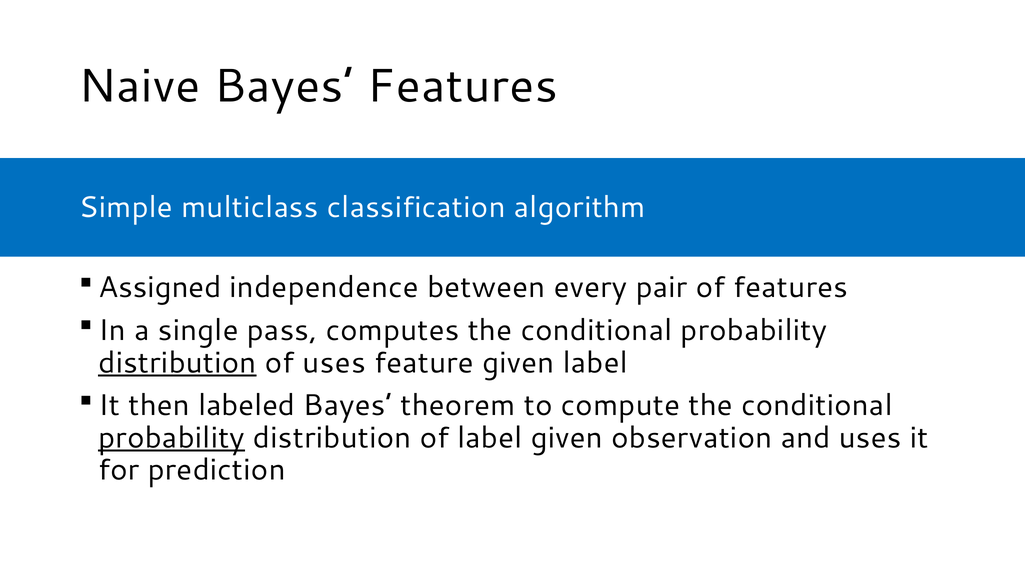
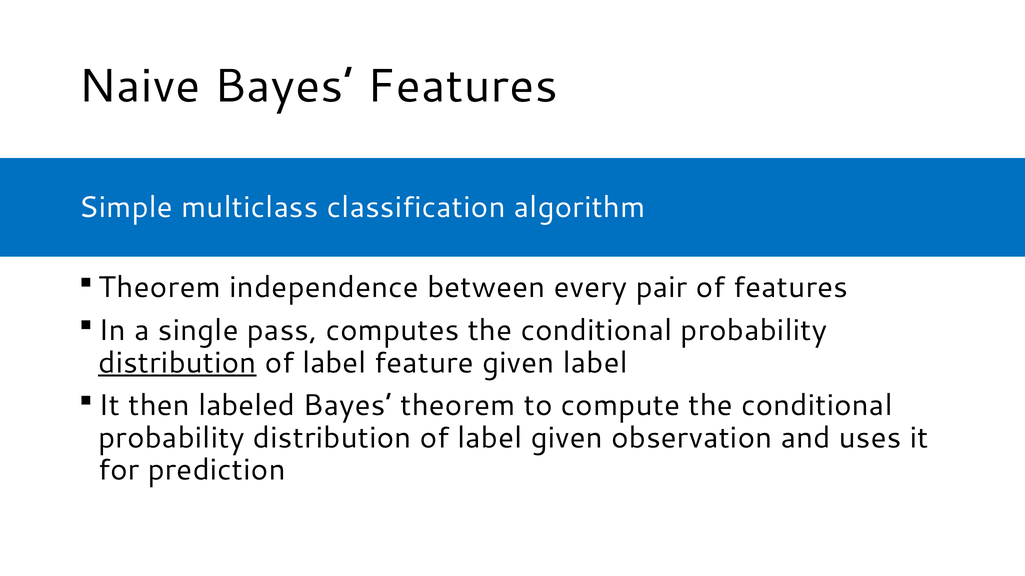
Assigned: Assigned -> Theorem (160, 288)
uses: uses -> label (334, 363)
probability underline: present -> none (172, 438)
